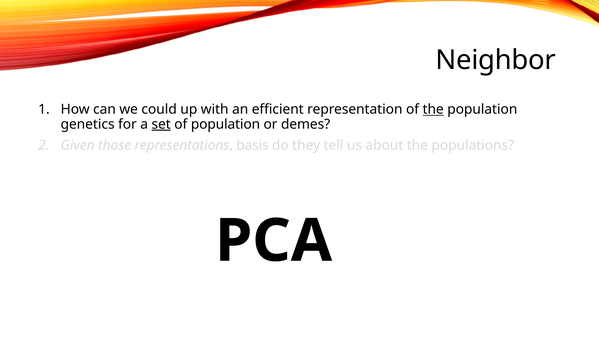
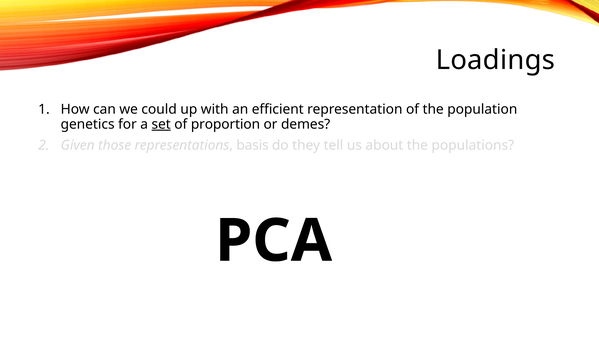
Neighbor: Neighbor -> Loadings (495, 60)
the underline: present -> none (433, 109)
of population: population -> proportion (225, 124)
